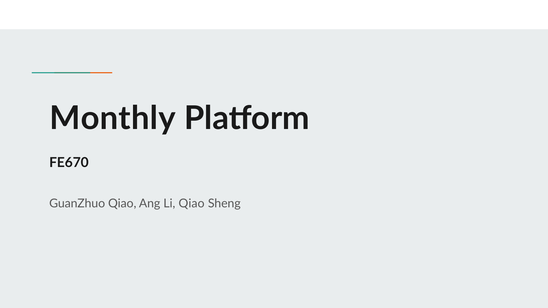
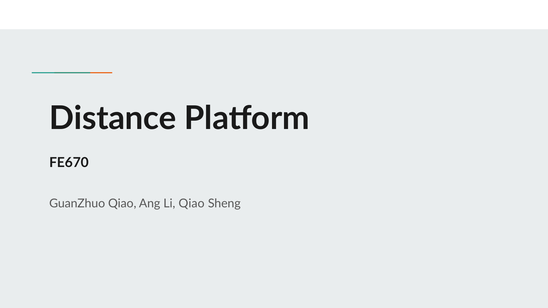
Monthly: Monthly -> Distance (113, 118)
